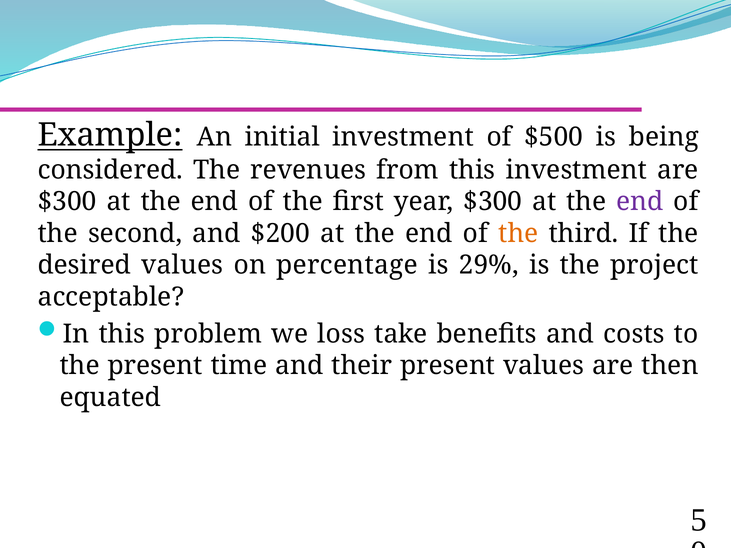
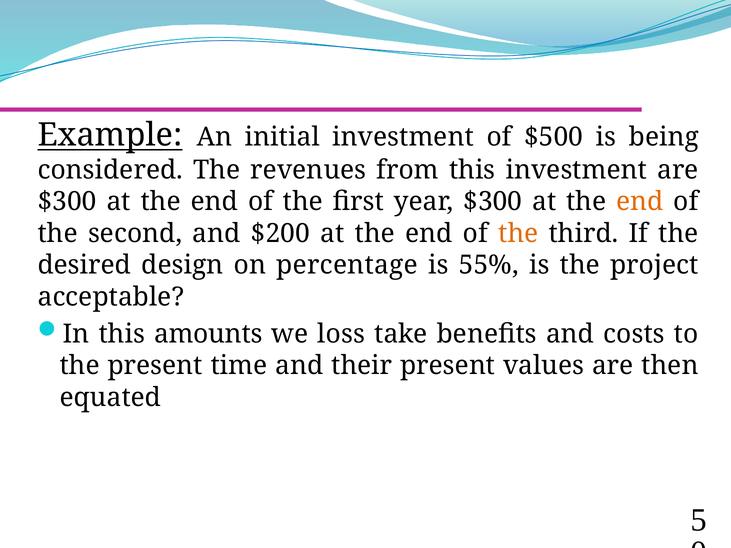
end colour: purple -> orange (640, 202)
desired values: values -> design (182, 265)
29%: 29% -> 55% (489, 265)
problem: problem -> amounts (208, 334)
